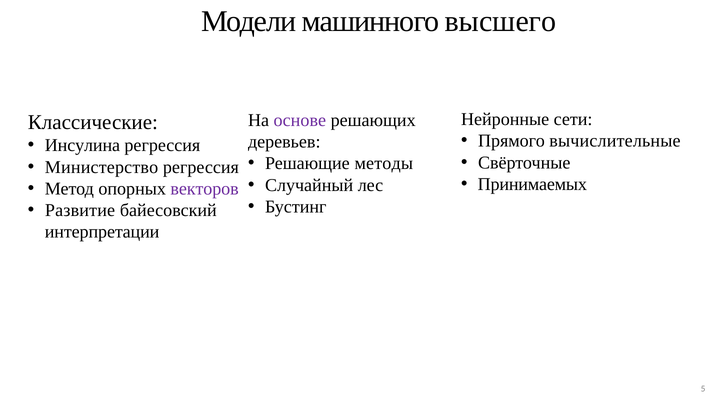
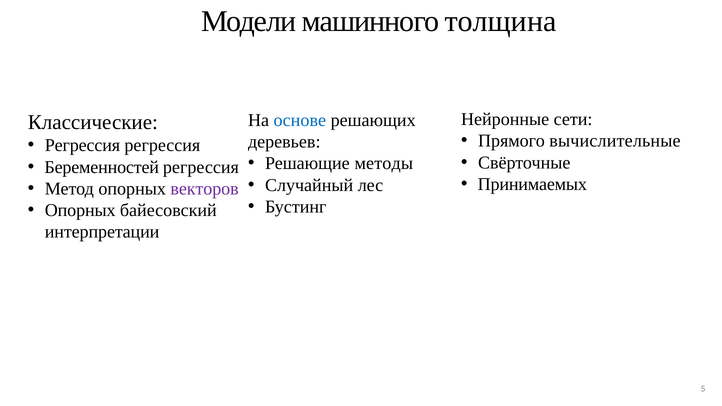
высшего: высшего -> толщина (501, 22)
основе colour: purple -> blue (300, 120)
Инсулина: Инсулина -> Регрессия (82, 145)
Министерство: Министерство -> Беременностей (102, 167)
Развитие: Развитие -> Опорных (80, 210)
